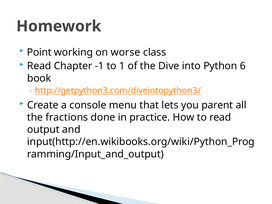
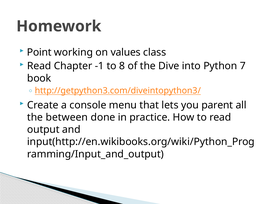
worse: worse -> values (126, 52)
1: 1 -> 8 (122, 66)
6: 6 -> 7 (243, 66)
fractions: fractions -> between (67, 117)
